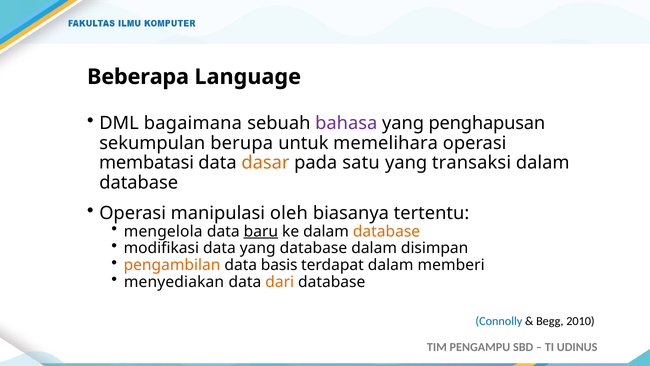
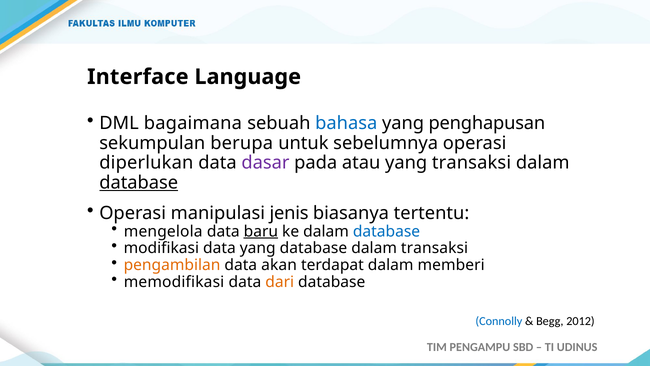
Beberapa: Beberapa -> Interface (138, 77)
bahasa colour: purple -> blue (346, 123)
memelihara: memelihara -> sebelumnya (386, 143)
membatasi: membatasi -> diperlukan (146, 163)
dasar colour: orange -> purple (265, 163)
satu: satu -> atau (361, 163)
database underline: none -> present (139, 182)
oleh: oleh -> jenis (289, 213)
database colour: orange -> blue (387, 231)
dalam disimpan: disimpan -> transaksi (435, 248)
basis: basis -> akan (279, 265)
menyediakan: menyediakan -> memodifikasi (174, 282)
2010: 2010 -> 2012 (580, 321)
